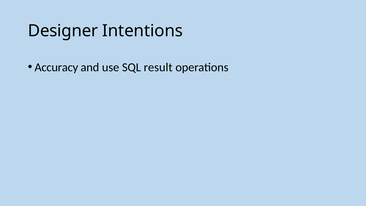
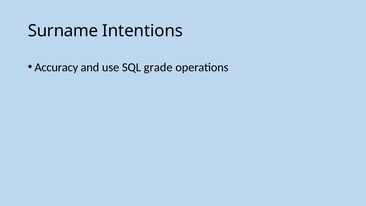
Designer: Designer -> Surname (63, 31)
result: result -> grade (158, 67)
